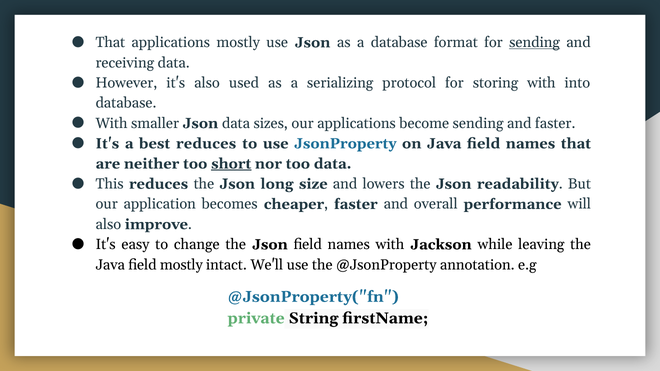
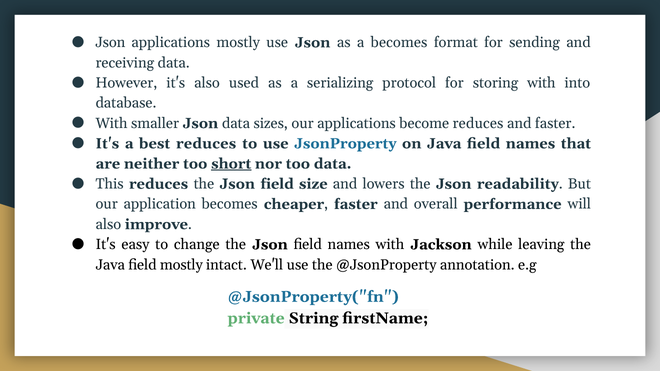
That: That -> Json (110, 43)
a database: database -> becomes (399, 43)
sending underline: present -> none (535, 43)
become sending: sending -> reduces (478, 123)
reduces the Json long: long -> field (277, 184)
